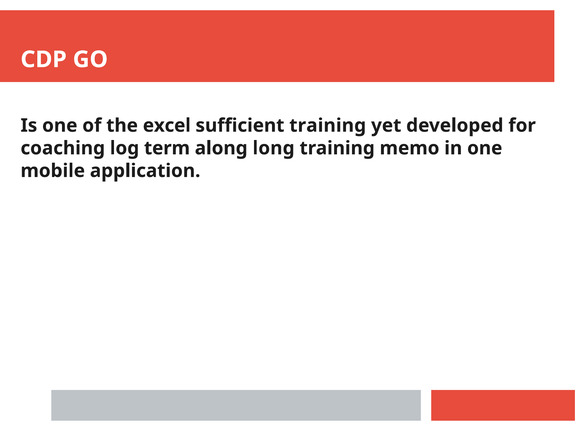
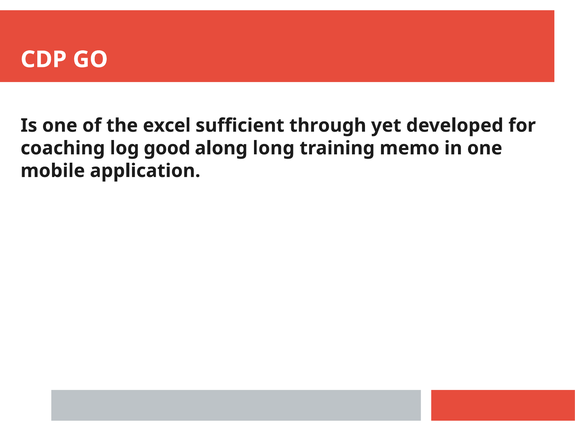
sufficient training: training -> through (328, 126)
term: term -> good (167, 148)
